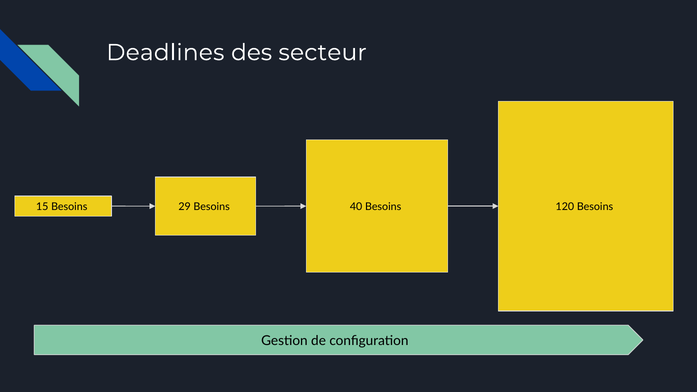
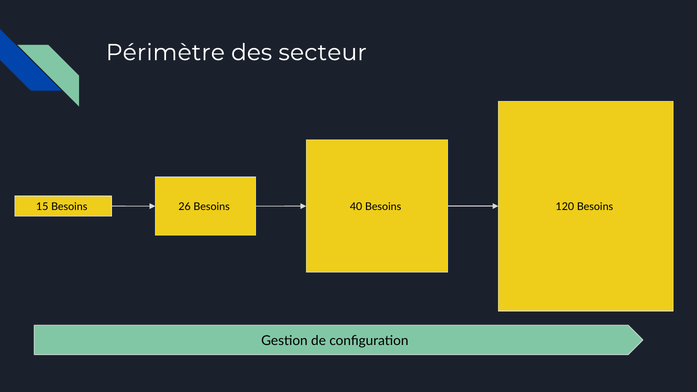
Deadlines: Deadlines -> Périmètre (165, 53)
29: 29 -> 26 (185, 207)
